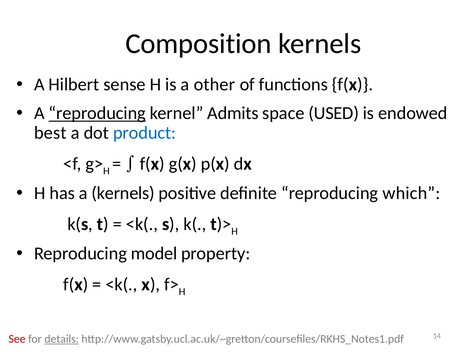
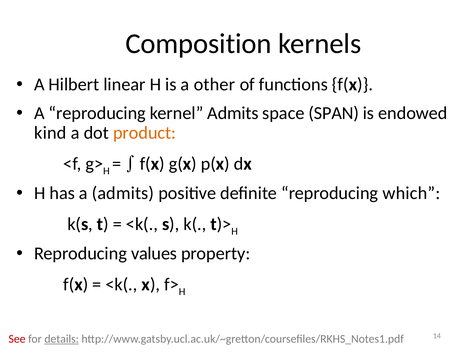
sense: sense -> linear (125, 84)
reproducing underline: present -> none (97, 113)
USED: USED -> SPAN (334, 113)
best: best -> kind (50, 133)
product colour: blue -> orange (145, 133)
a kernels: kernels -> admits (123, 193)
model: model -> values (154, 253)
